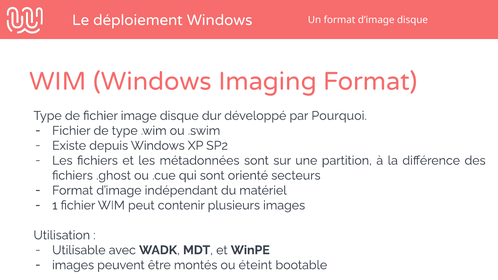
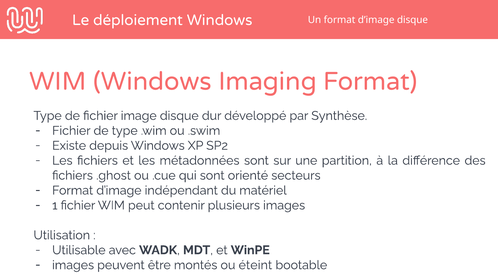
Pourquoi: Pourquoi -> Synthèse (339, 116)
